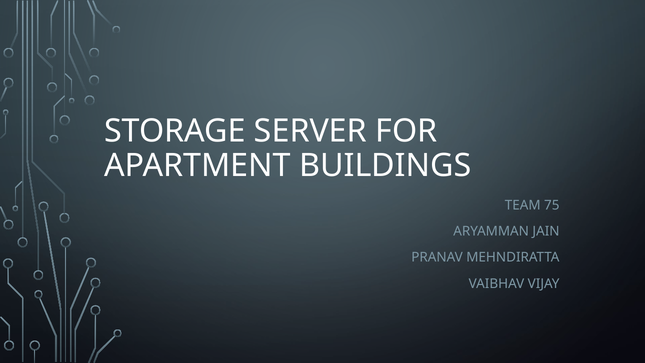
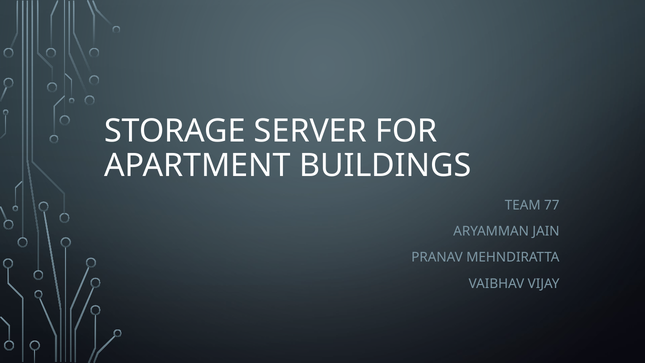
75: 75 -> 77 (552, 205)
